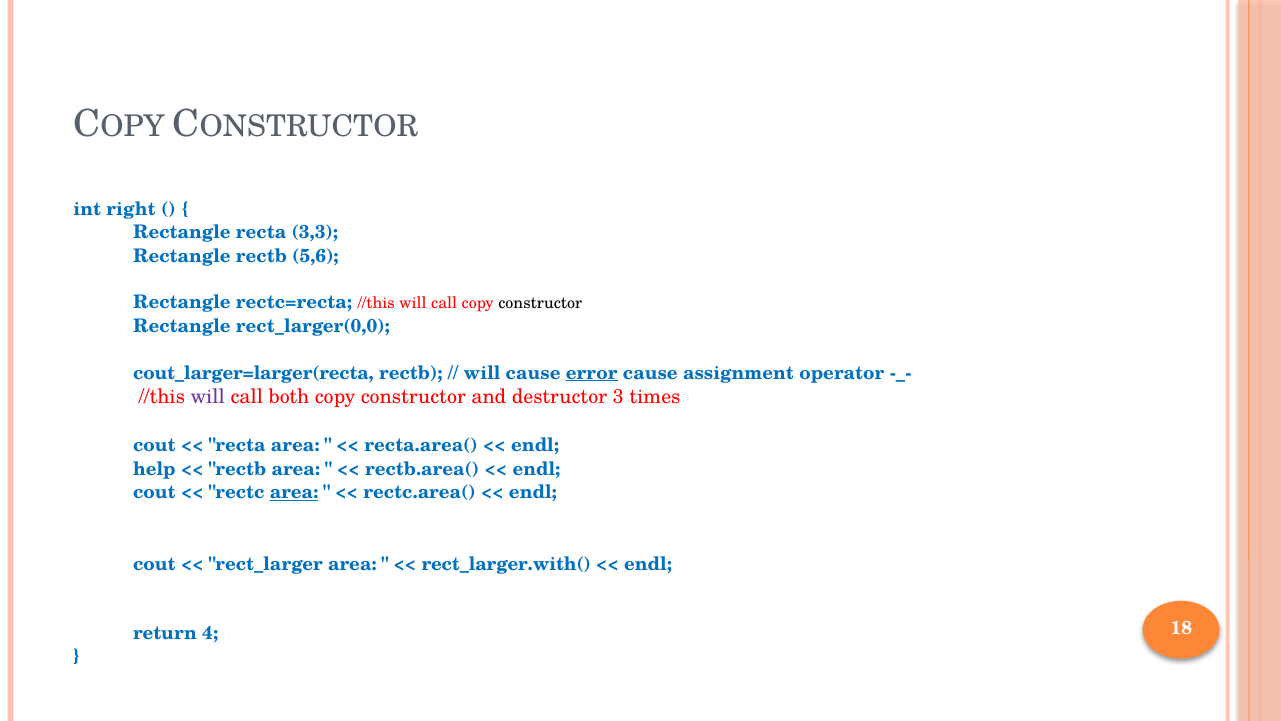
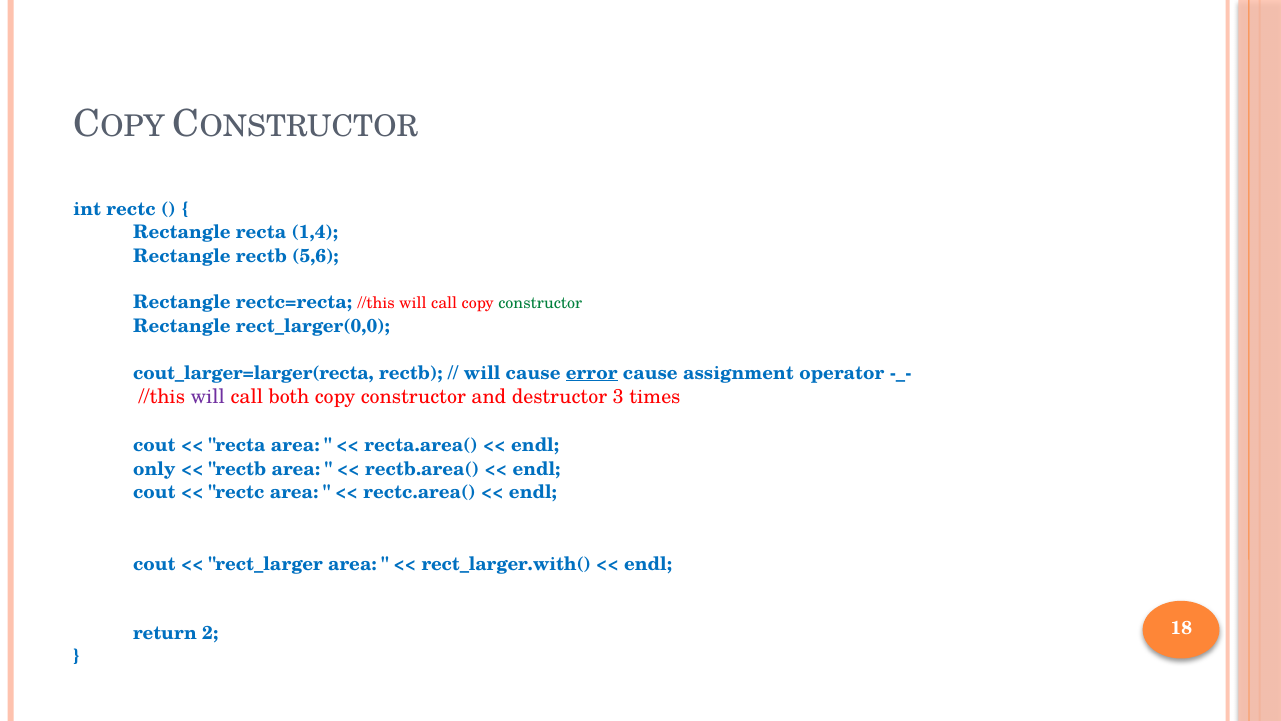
int right: right -> rectc (131, 209)
3,3: 3,3 -> 1,4 (315, 233)
constructor colour: black -> green (540, 303)
help: help -> only (154, 469)
area underline: present -> none (294, 492)
4: 4 -> 2 (210, 633)
